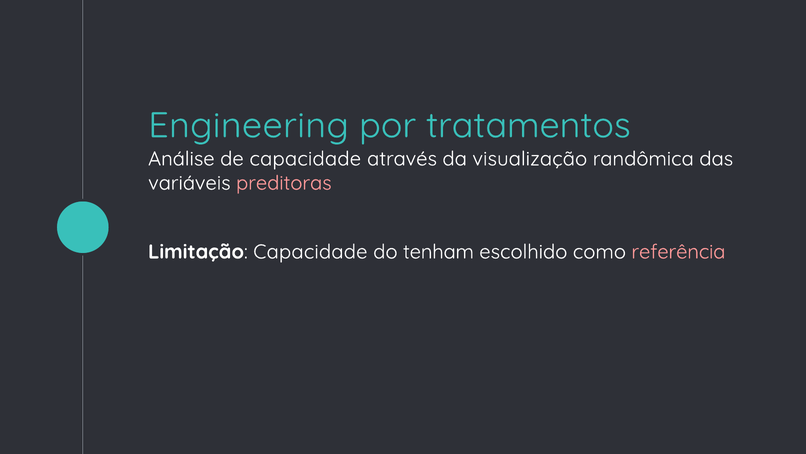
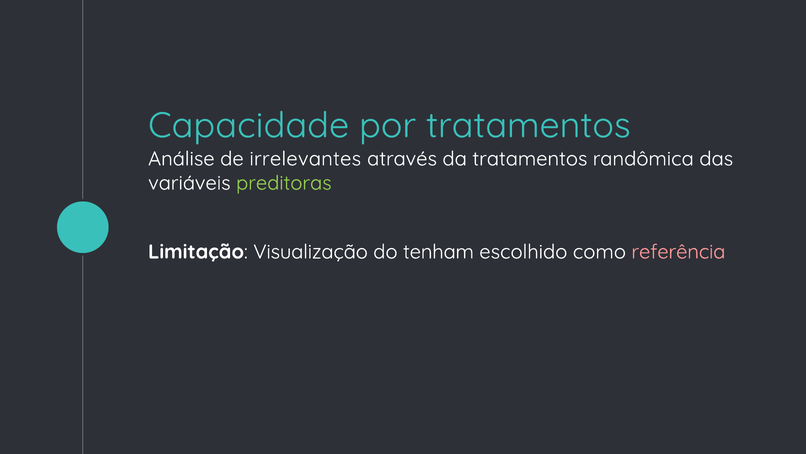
Engineering: Engineering -> Capacidade (249, 125)
de capacidade: capacidade -> irrelevantes (305, 159)
da visualização: visualização -> tratamentos (530, 159)
preditoras colour: pink -> light green (284, 183)
Limitação Capacidade: Capacidade -> Visualização (311, 252)
